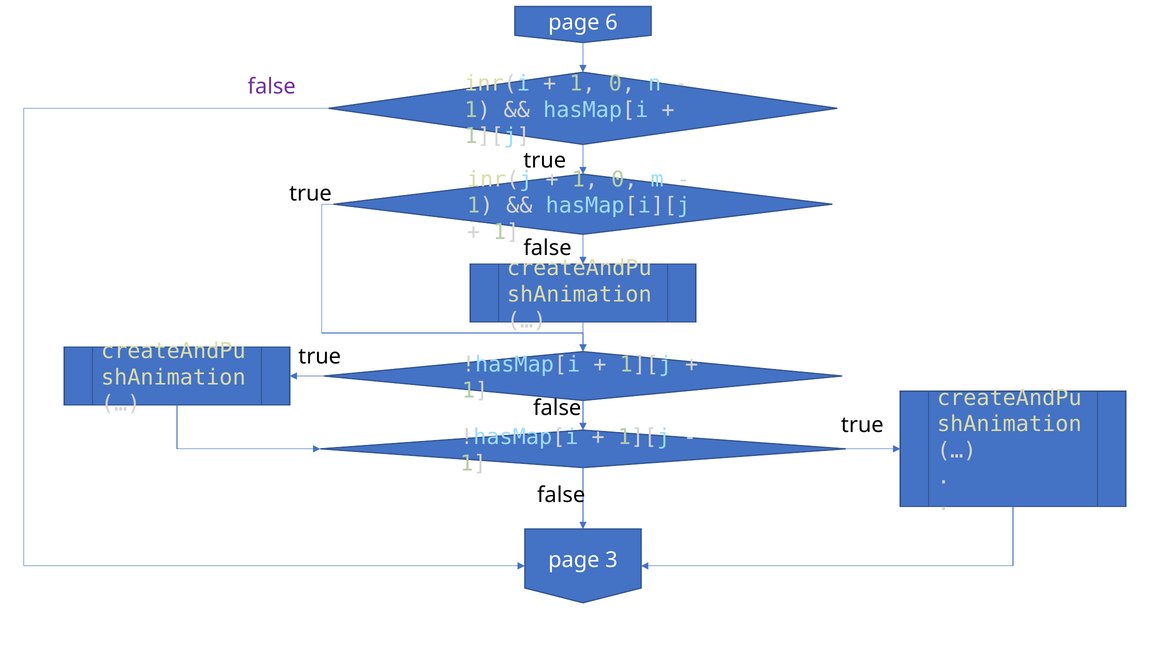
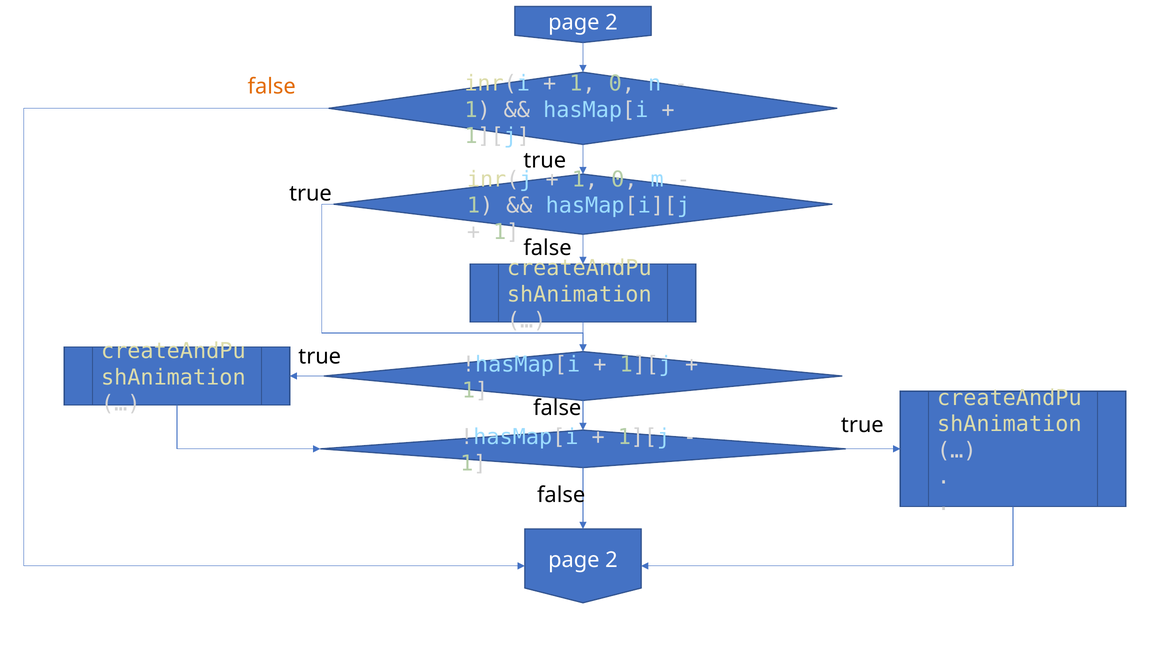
6: 6 -> 2 (611, 22)
false colour: purple -> orange (272, 86)
3: 3 -> 2 (611, 560)
